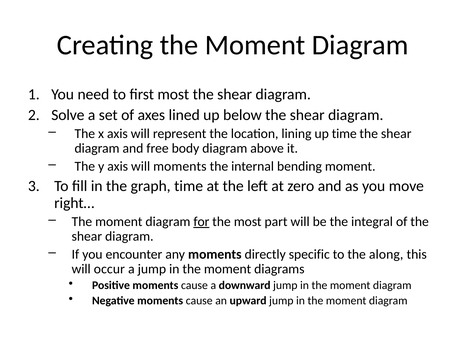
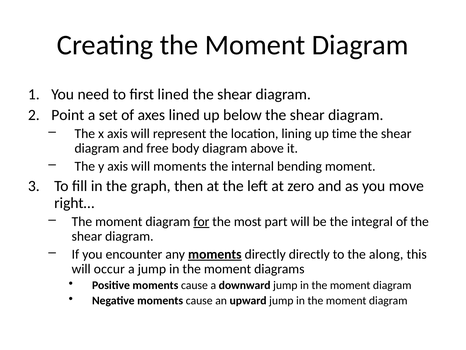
first most: most -> lined (173, 94)
Solve: Solve -> Point (68, 115)
graph time: time -> then (189, 186)
moments underline: none -> present (215, 254)
directly specific: specific -> directly (309, 254)
